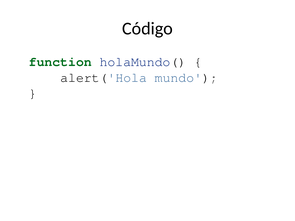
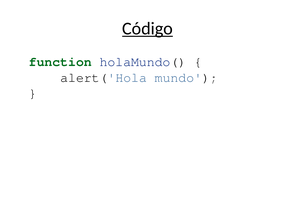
Código underline: none -> present (147, 29)
